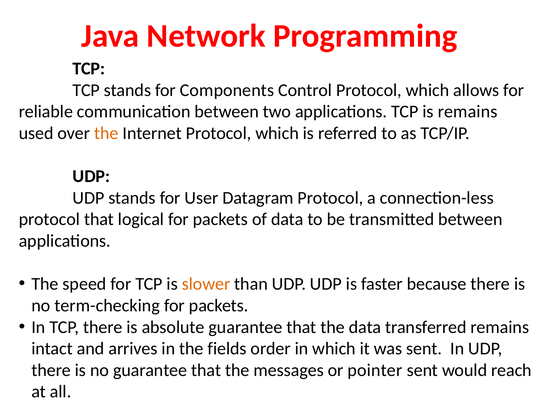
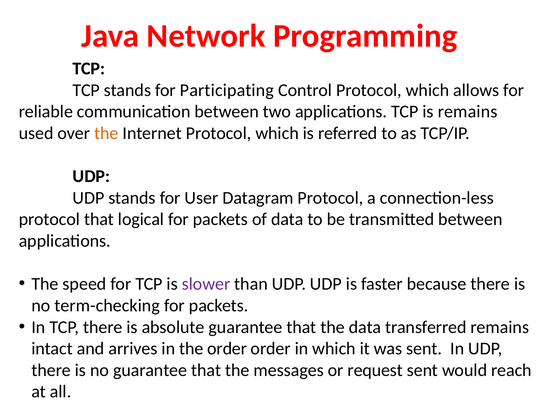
Components: Components -> Participating (227, 90)
slower colour: orange -> purple (206, 284)
the fields: fields -> order (227, 349)
pointer: pointer -> request (375, 370)
